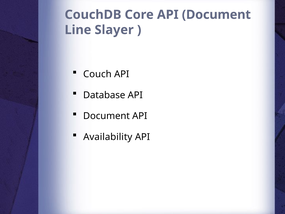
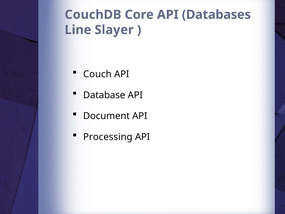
API Document: Document -> Databases (216, 15)
Availability: Availability -> Processing (108, 137)
